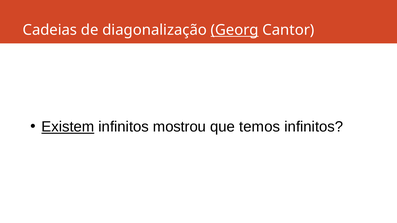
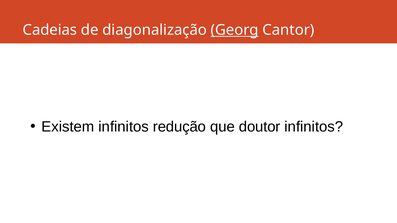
Existem underline: present -> none (68, 127)
mostrou: mostrou -> redução (179, 127)
temos: temos -> doutor (260, 127)
